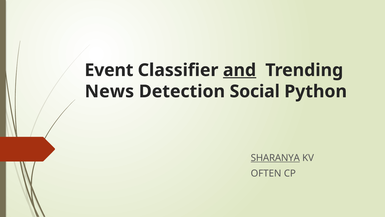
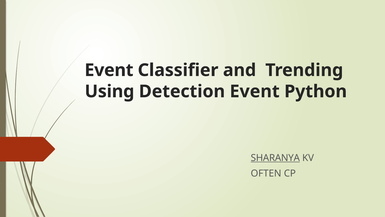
and underline: present -> none (240, 70)
News: News -> Using (109, 91)
Detection Social: Social -> Event (255, 91)
